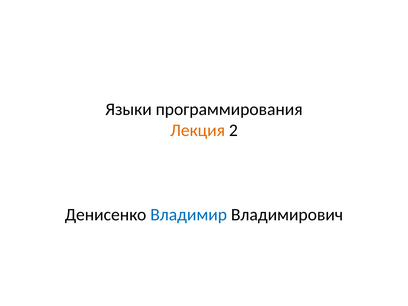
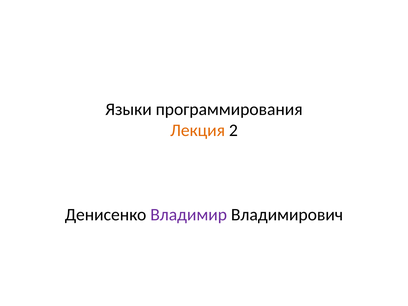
Владимир colour: blue -> purple (189, 215)
